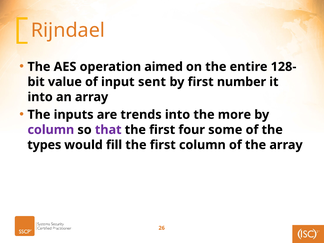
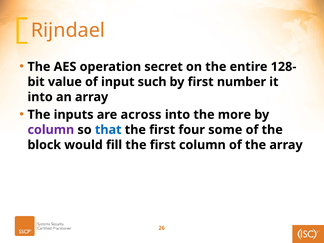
aimed: aimed -> secret (164, 67)
sent: sent -> such (152, 82)
trends: trends -> across (141, 115)
that colour: purple -> blue (108, 130)
types: types -> block (44, 145)
